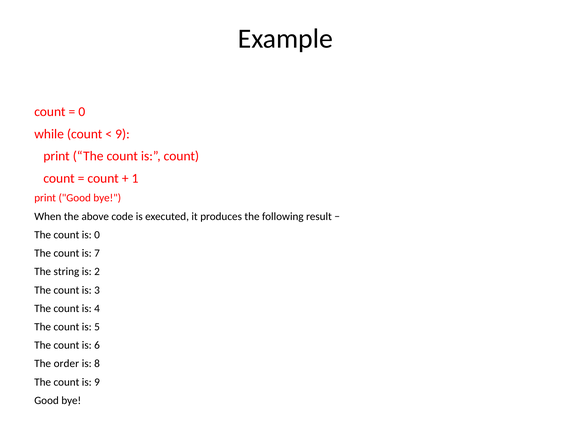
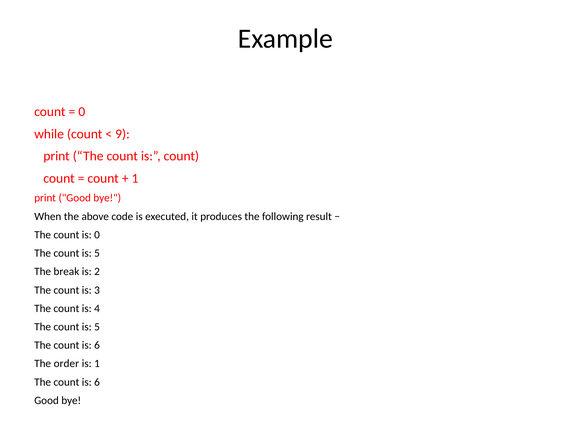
7: 7 -> 5 (97, 253)
string: string -> break (66, 272)
is 8: 8 -> 1 (97, 364)
9: 9 -> 6 (97, 382)
